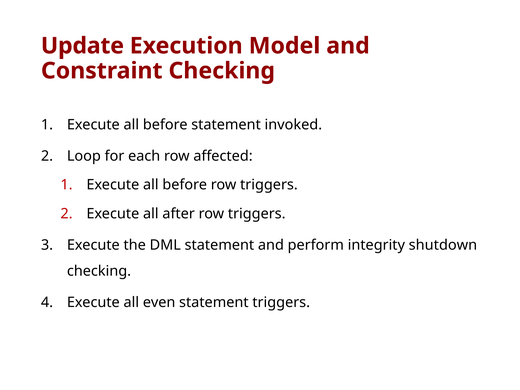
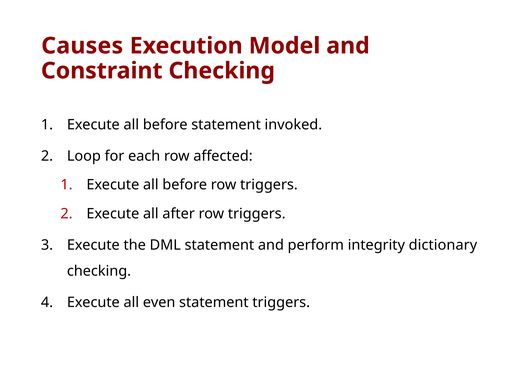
Update: Update -> Causes (82, 46)
shutdown: shutdown -> dictionary (443, 245)
